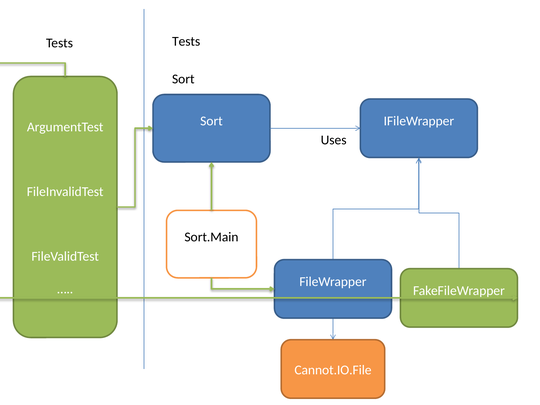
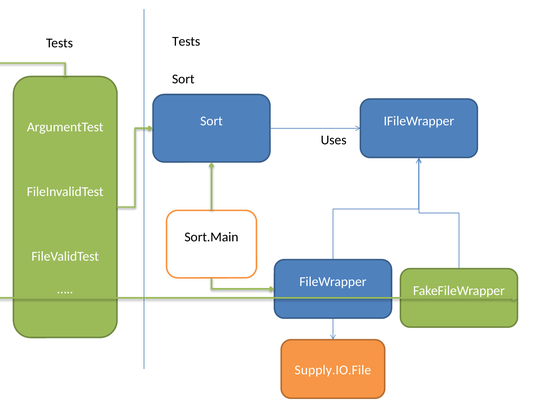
Cannot.IO.File: Cannot.IO.File -> Supply.IO.File (333, 370)
